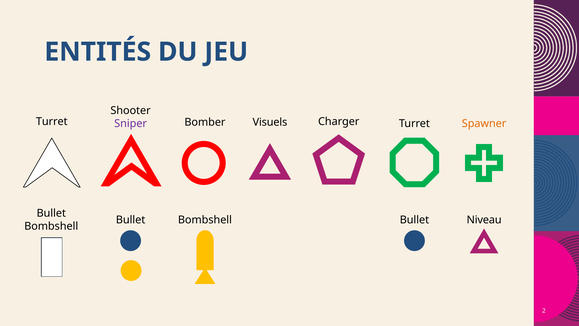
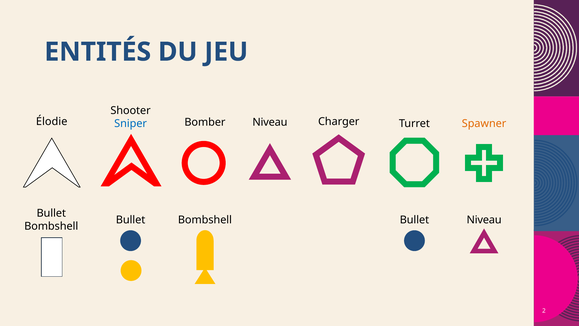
Turret: Turret -> Élodie (52, 122)
Sniper colour: purple -> blue (131, 123)
Bomber Visuels: Visuels -> Niveau (270, 122)
